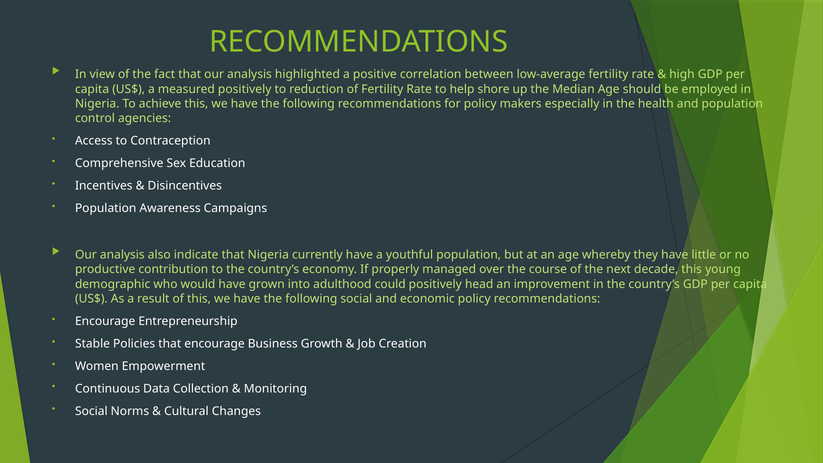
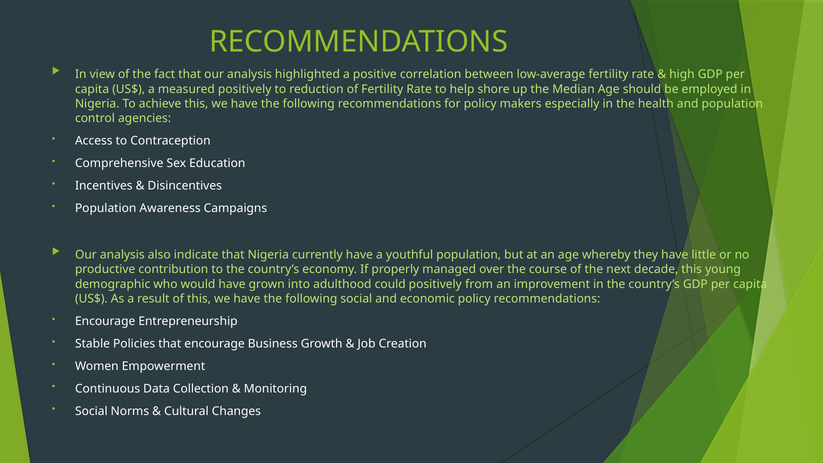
head: head -> from (479, 284)
